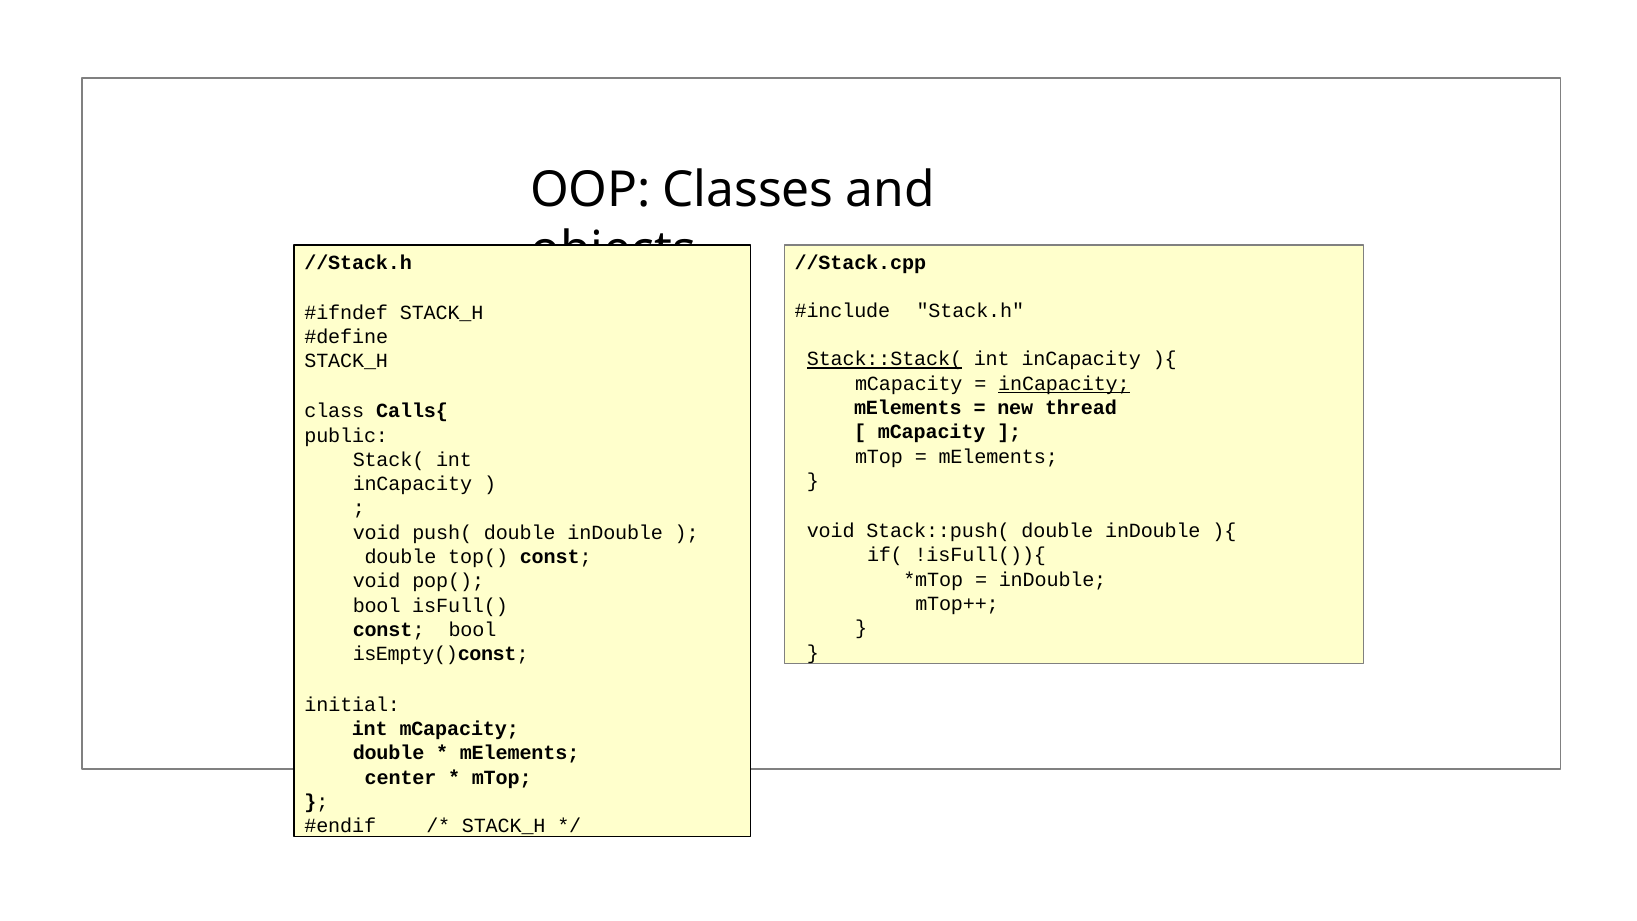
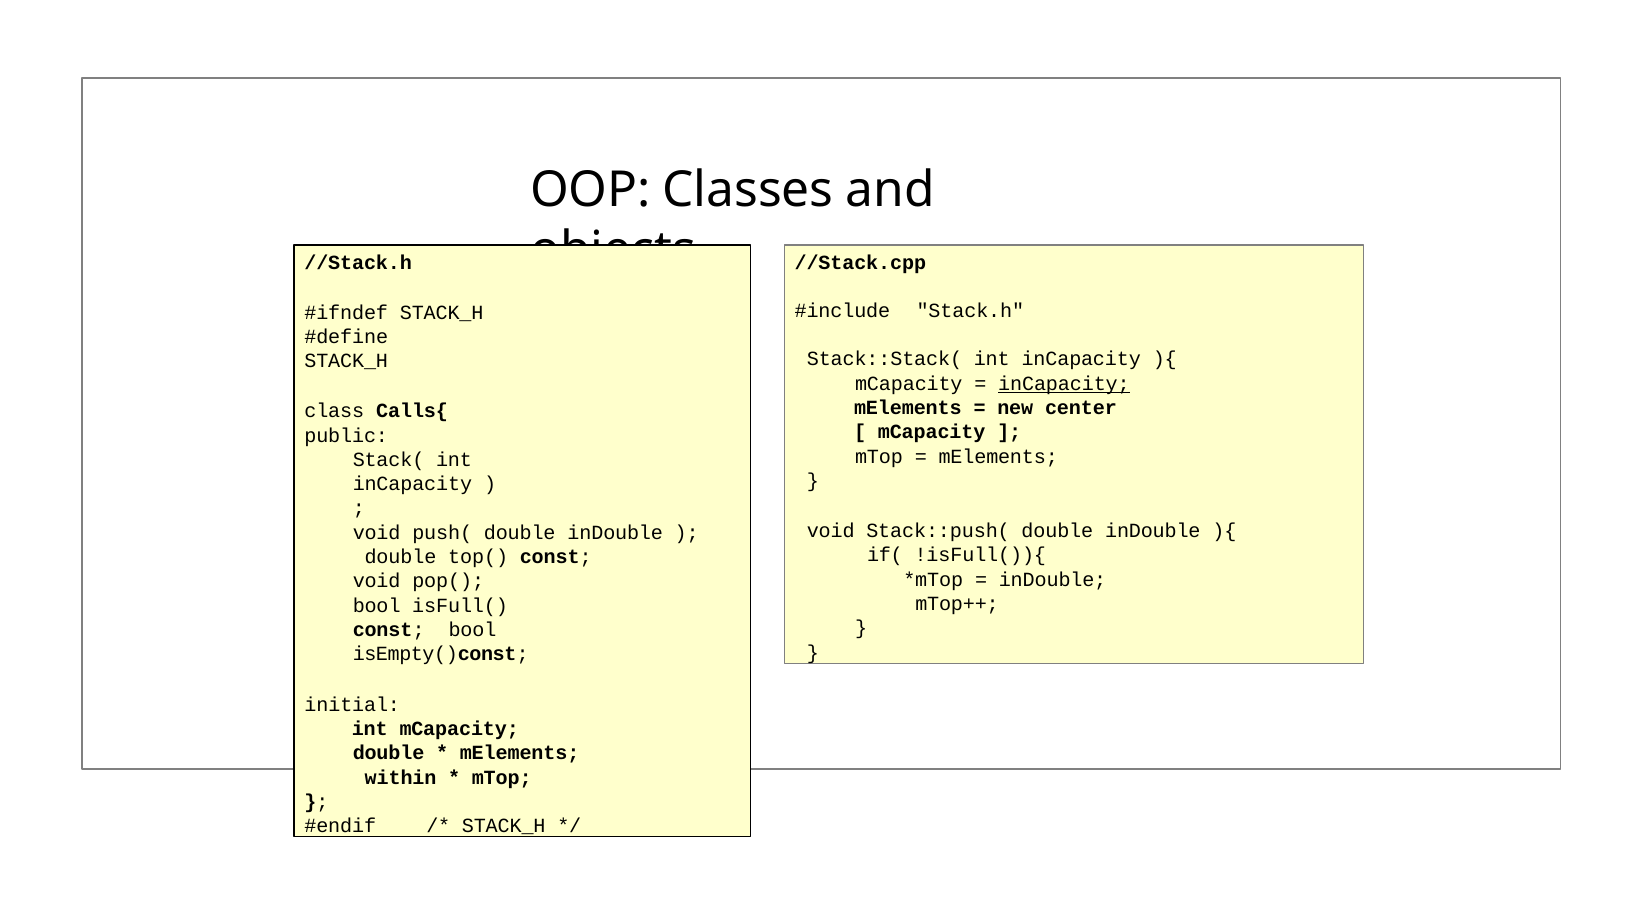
Stack::Stack( underline: present -> none (884, 359)
thread: thread -> center (1081, 408)
center: center -> within (401, 777)
